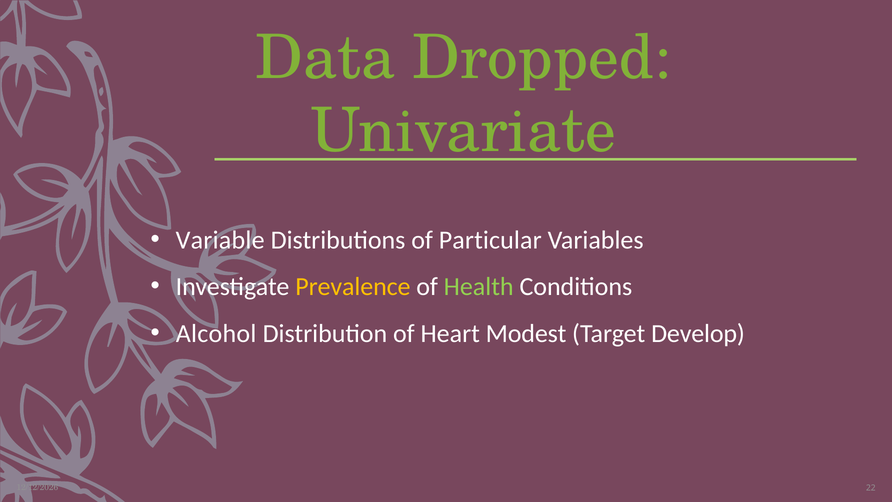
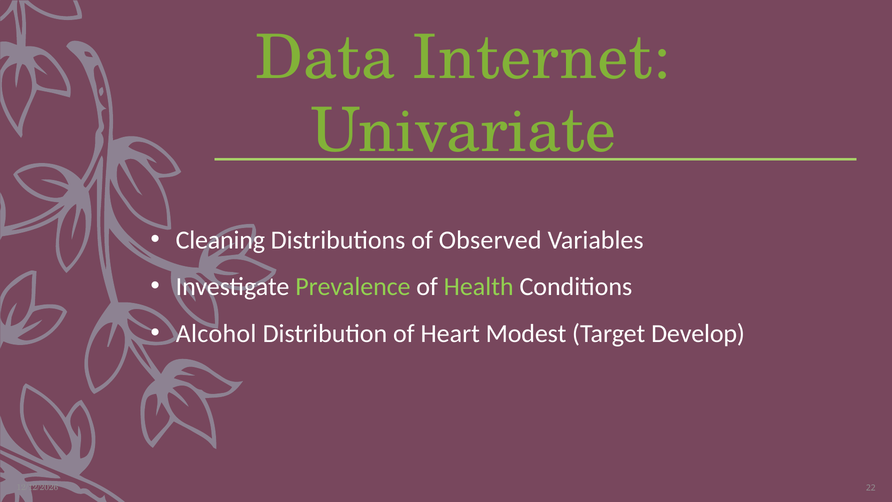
Dropped: Dropped -> Internet (541, 58)
Variable: Variable -> Cleaning (220, 240)
Particular: Particular -> Observed (490, 240)
Prevalence colour: yellow -> light green (353, 287)
